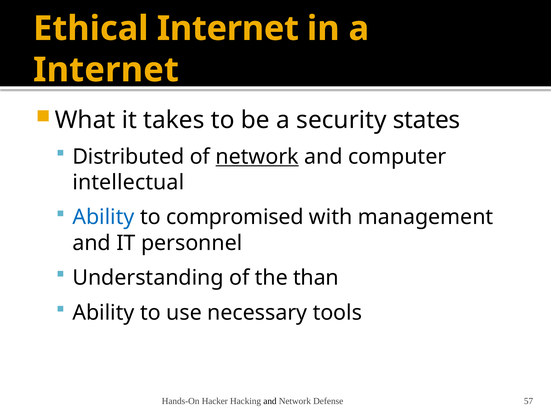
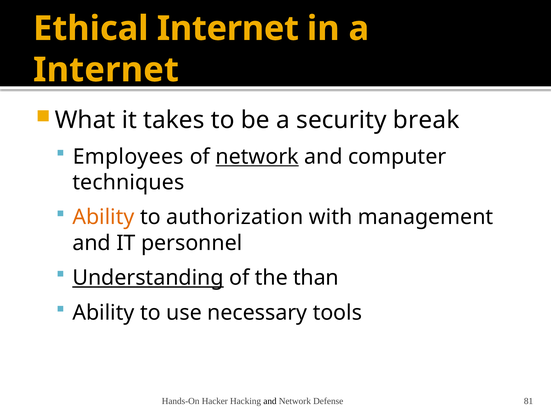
states: states -> break (426, 120)
Distributed: Distributed -> Employees (128, 157)
intellectual: intellectual -> techniques (128, 182)
Ability colour: blue -> orange (103, 217)
compromised: compromised -> authorization (235, 217)
Understanding underline: none -> present (148, 278)
57: 57 -> 81 (529, 401)
